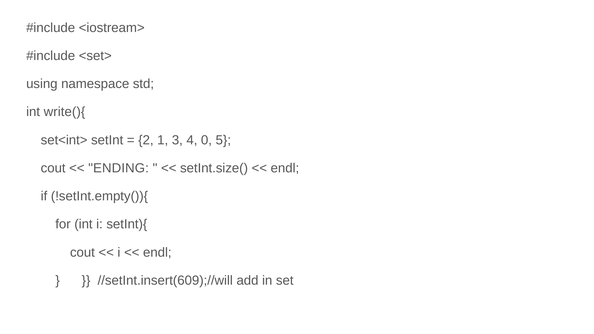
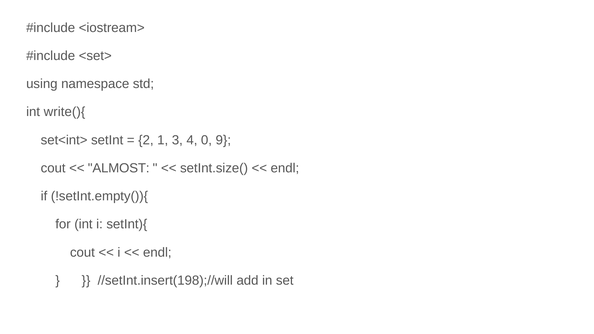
5: 5 -> 9 (223, 140)
ENDING: ENDING -> ALMOST (119, 168)
//setInt.insert(609);//will: //setInt.insert(609);//will -> //setInt.insert(198);//will (165, 281)
